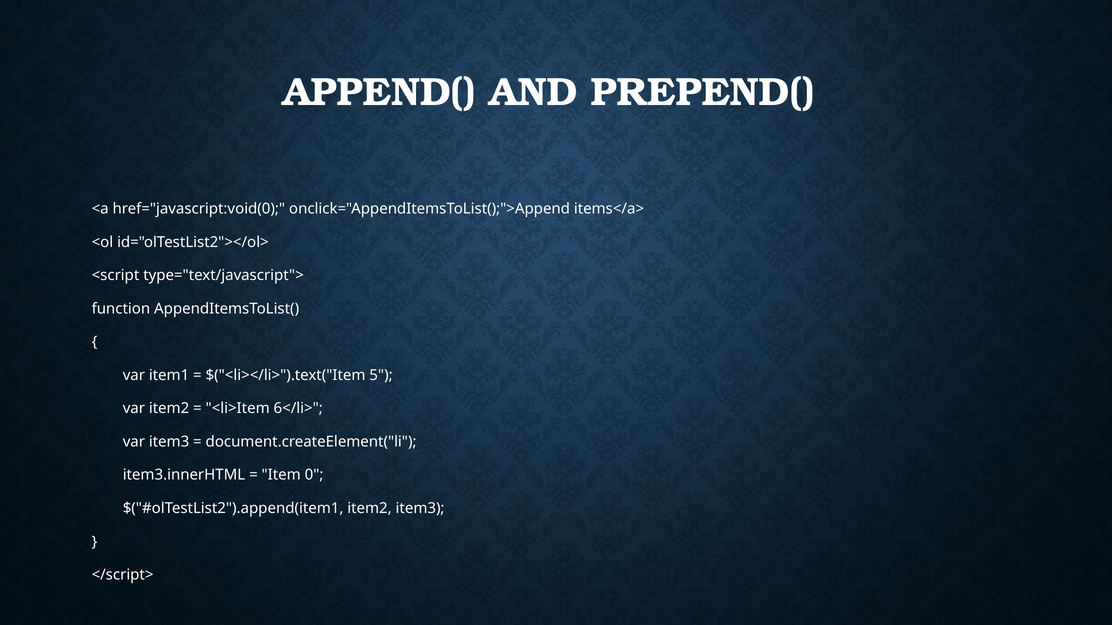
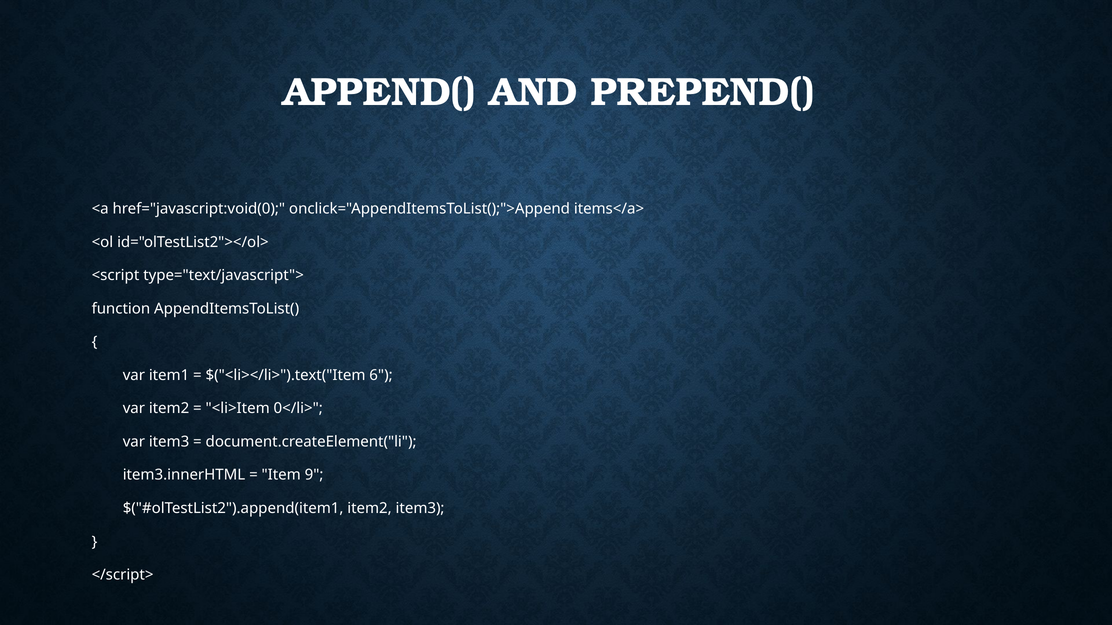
5: 5 -> 6 (381, 376)
6</li>: 6</li> -> 0</li> (298, 409)
0: 0 -> 9 (314, 475)
